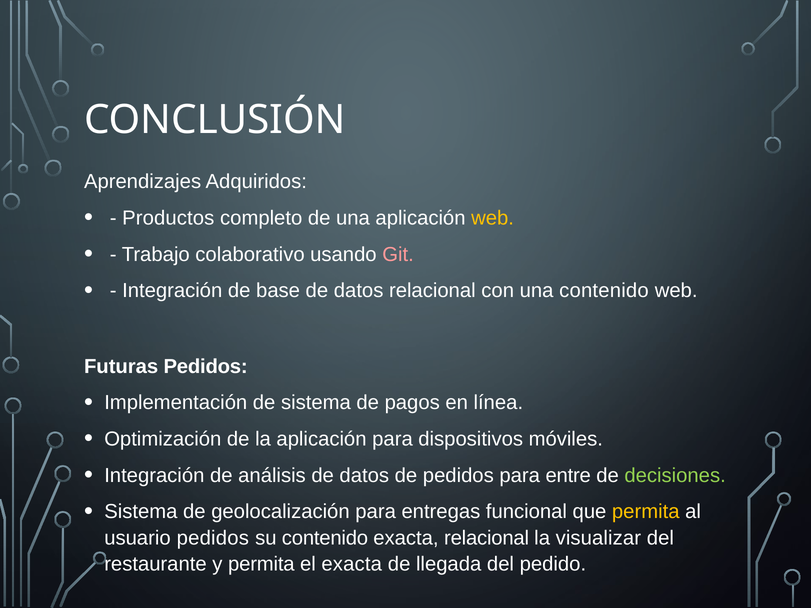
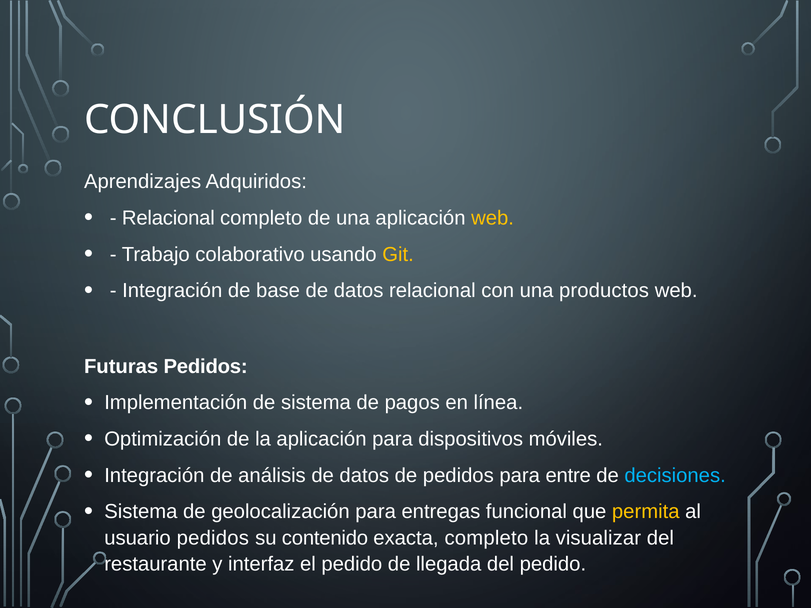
Productos: Productos -> Relacional (168, 218)
Git colour: pink -> yellow (398, 254)
una contenido: contenido -> productos (604, 291)
decisiones colour: light green -> light blue (675, 476)
exacta relacional: relacional -> completo (486, 538)
y permita: permita -> interfaz (261, 564)
el exacta: exacta -> pedido (352, 564)
